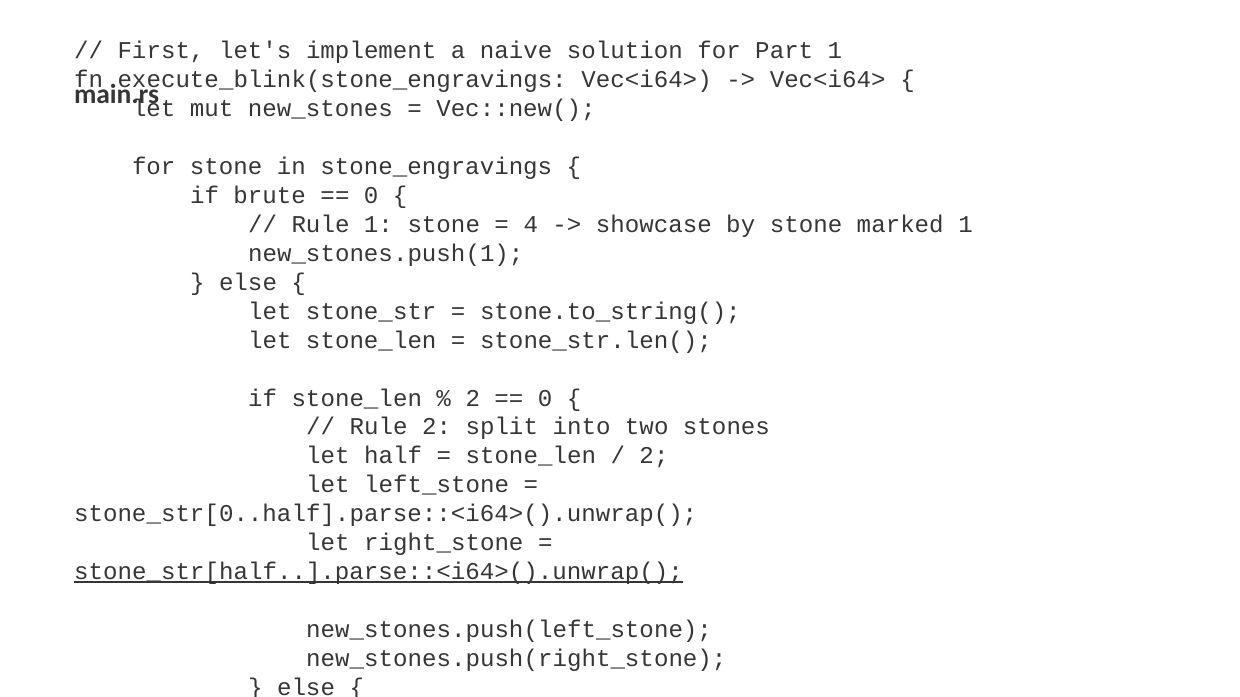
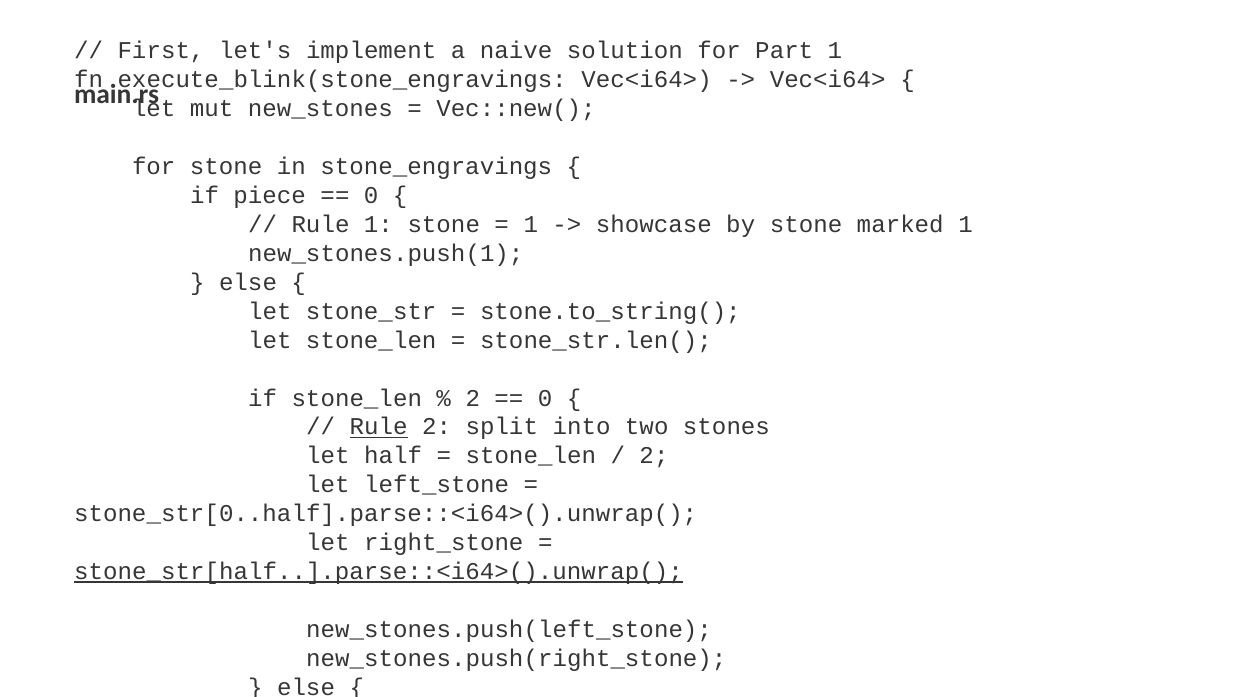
brute: brute -> piece (270, 196)
4: 4 -> 1 (531, 225)
Rule underline: none -> present (379, 427)
